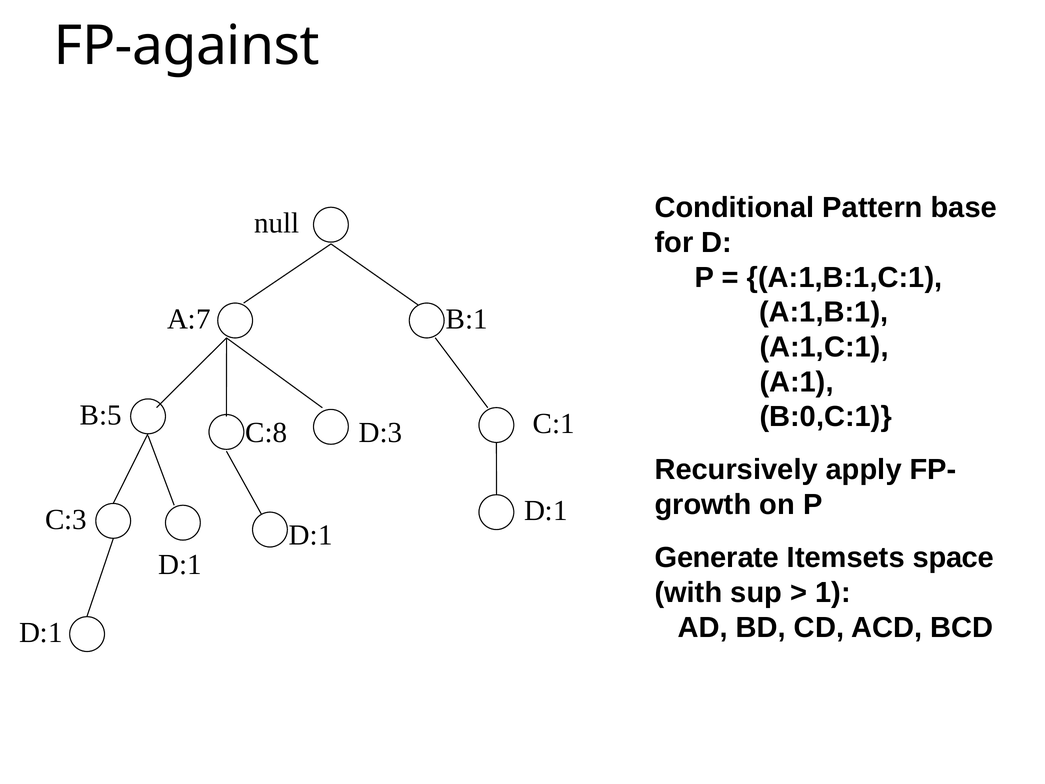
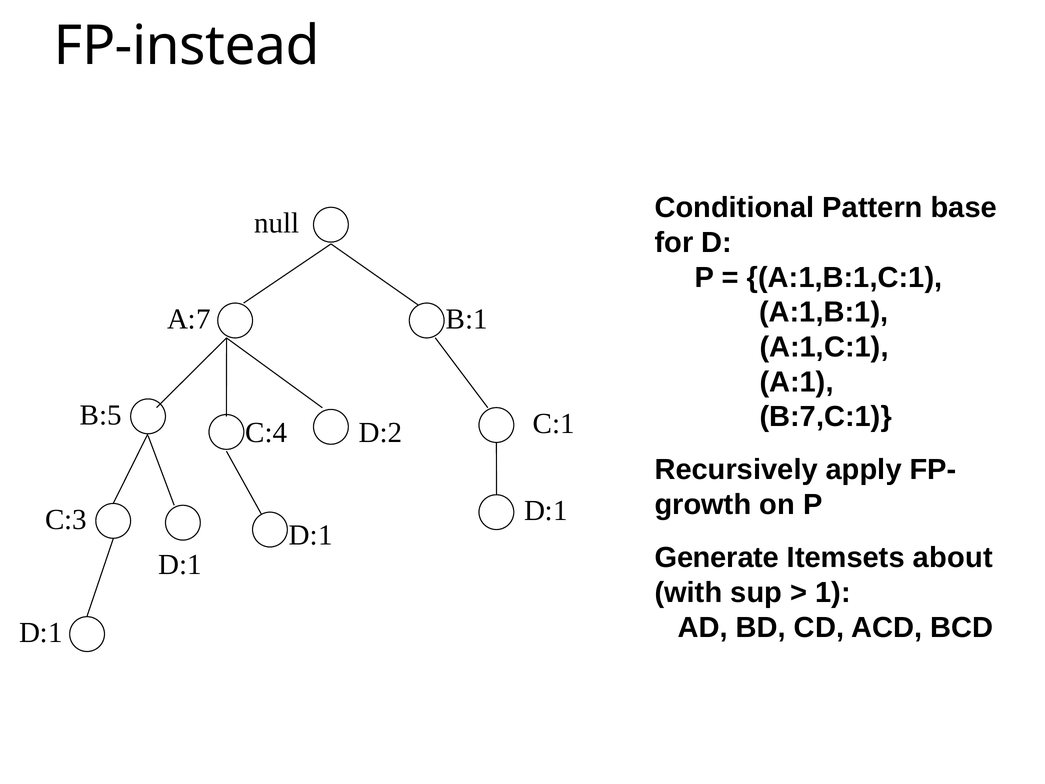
FP-against: FP-against -> FP-instead (187, 46)
B:0,C:1: B:0,C:1 -> B:7,C:1 (826, 417)
C:8: C:8 -> C:4 (266, 432)
D:3: D:3 -> D:2 (380, 432)
space: space -> about (953, 558)
